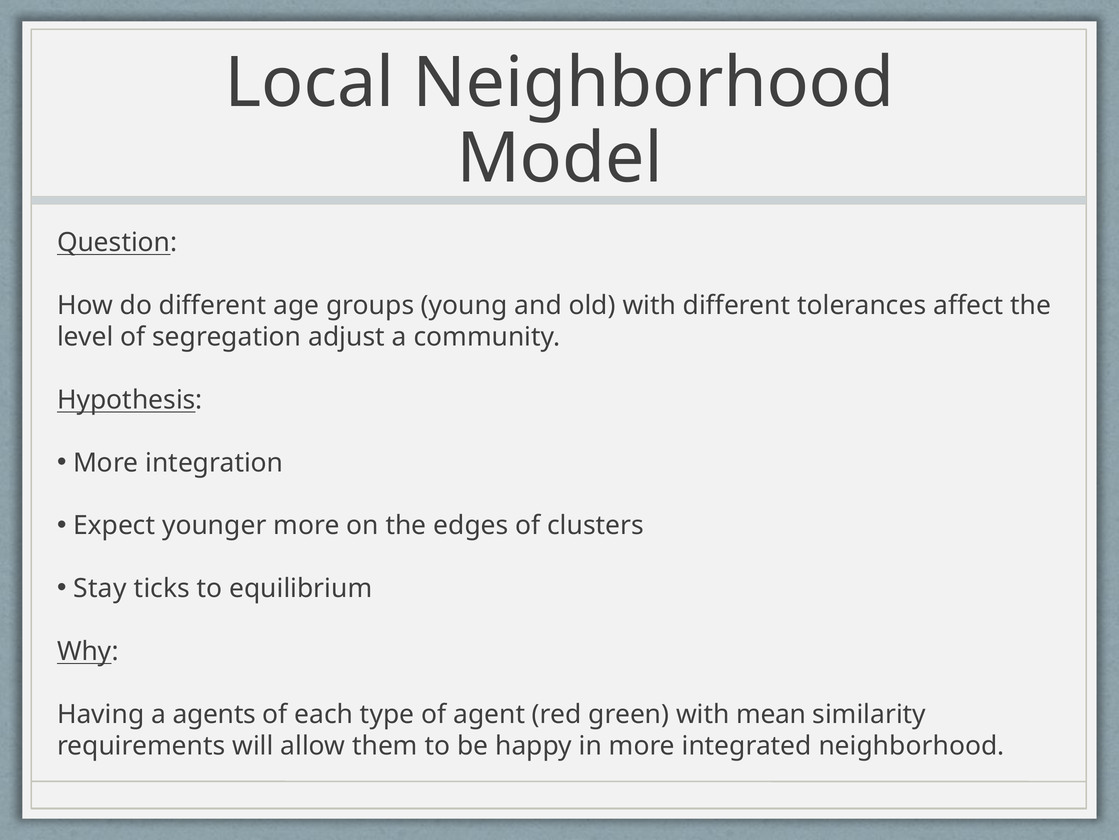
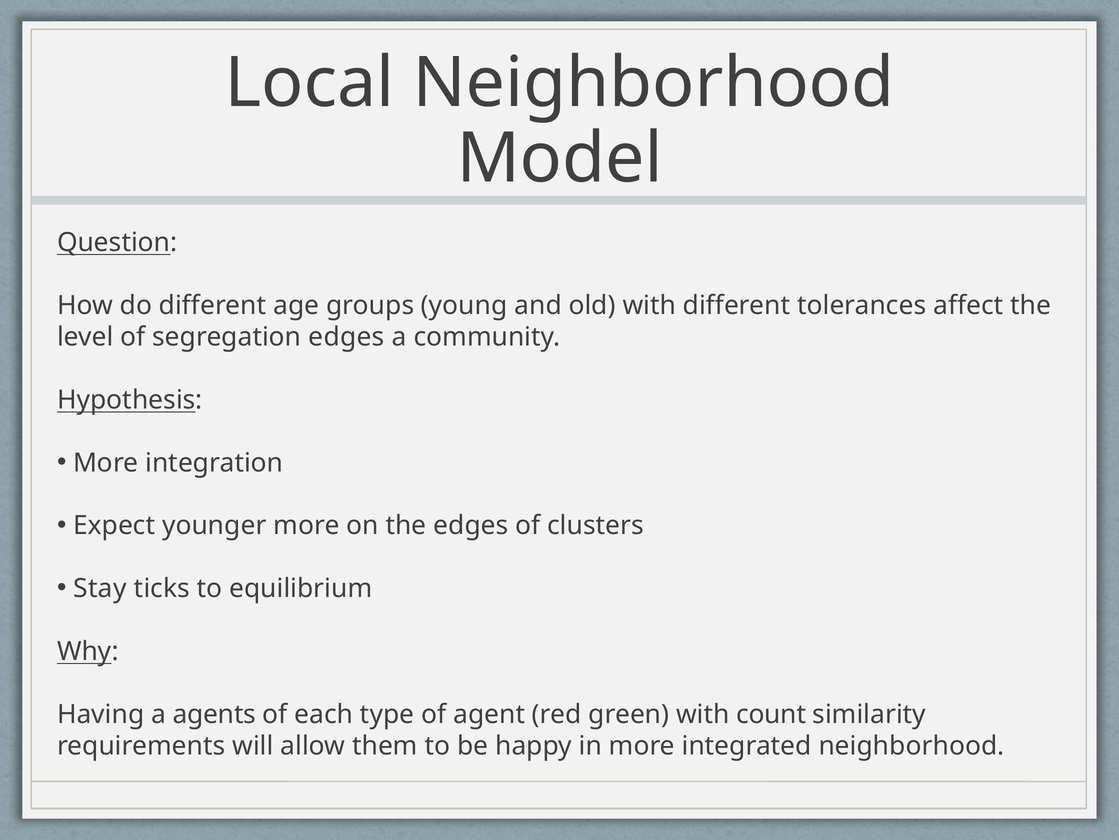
segregation adjust: adjust -> edges (346, 337)
mean: mean -> count (771, 714)
